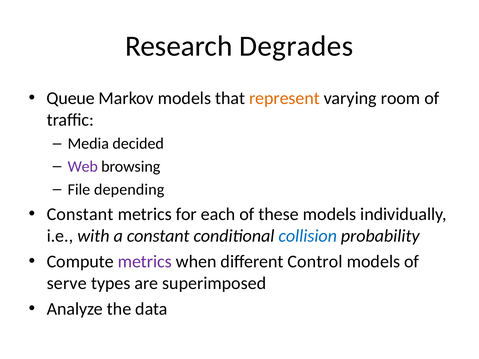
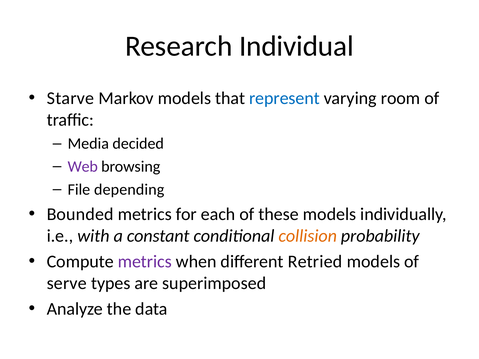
Degrades: Degrades -> Individual (296, 46)
Queue: Queue -> Starve (70, 98)
represent colour: orange -> blue (284, 98)
Constant: Constant -> Bounded (80, 214)
collision colour: blue -> orange (308, 236)
Control: Control -> Retried (315, 262)
